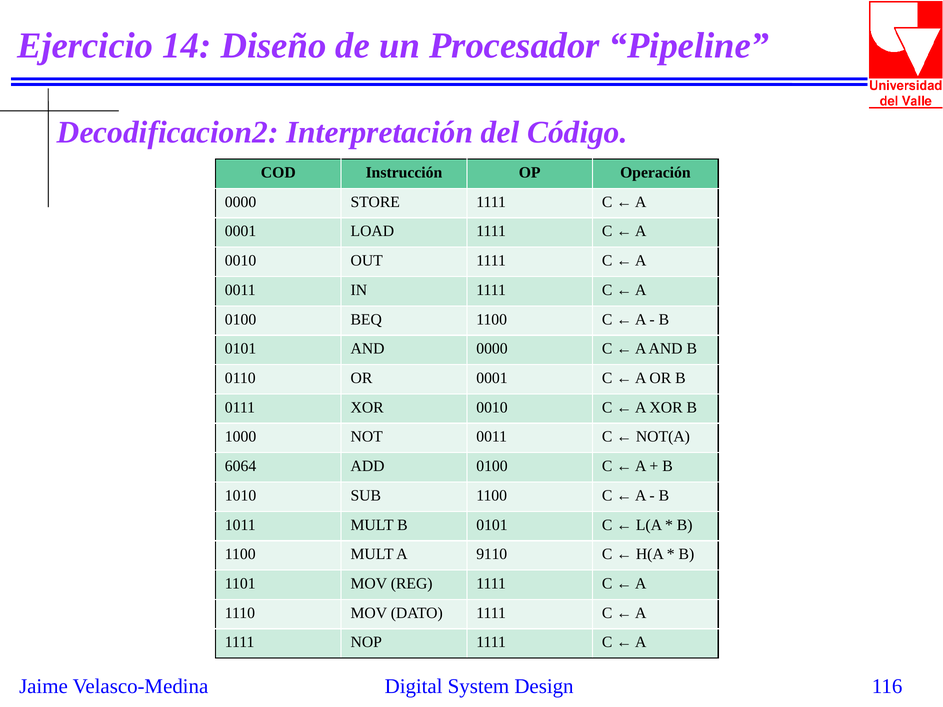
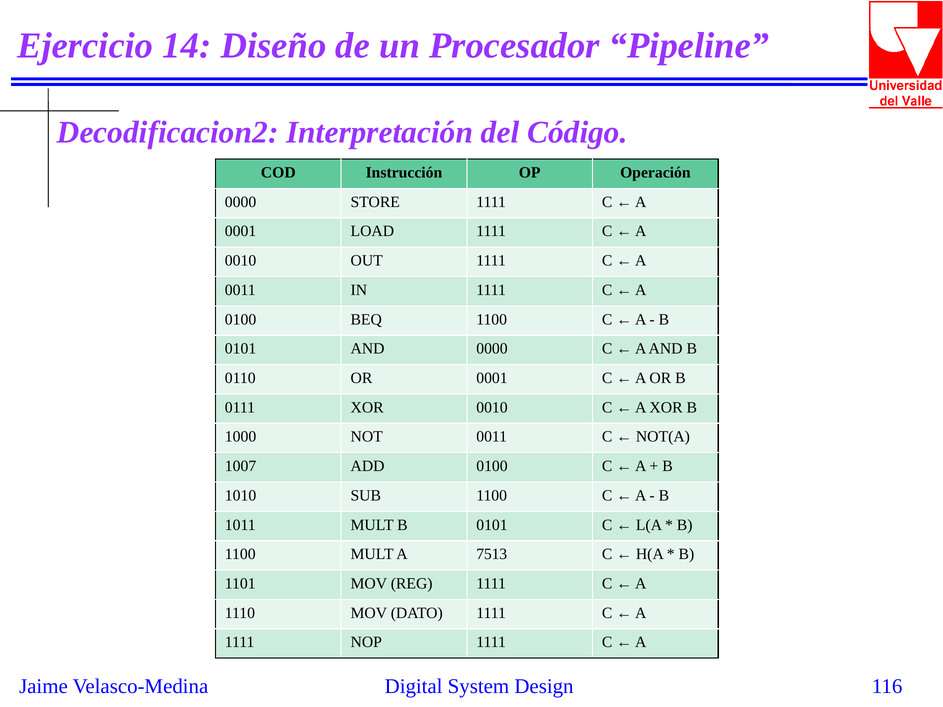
6064: 6064 -> 1007 (241, 466)
9110: 9110 -> 7513 (492, 554)
